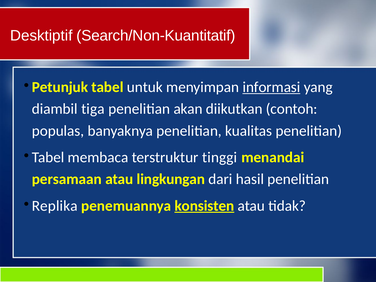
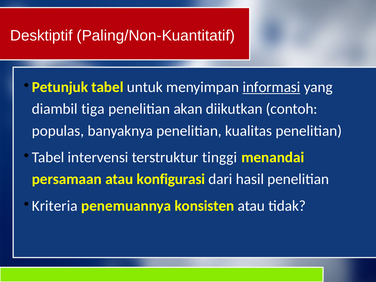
Search/Non-Kuantitatif: Search/Non-Kuantitatif -> Paling/Non-Kuantitatif (156, 36)
membaca: membaca -> intervensi (98, 157)
lingkungan: lingkungan -> konfigurasi (171, 179)
Replika: Replika -> Kriteria (55, 206)
konsisten underline: present -> none (204, 206)
